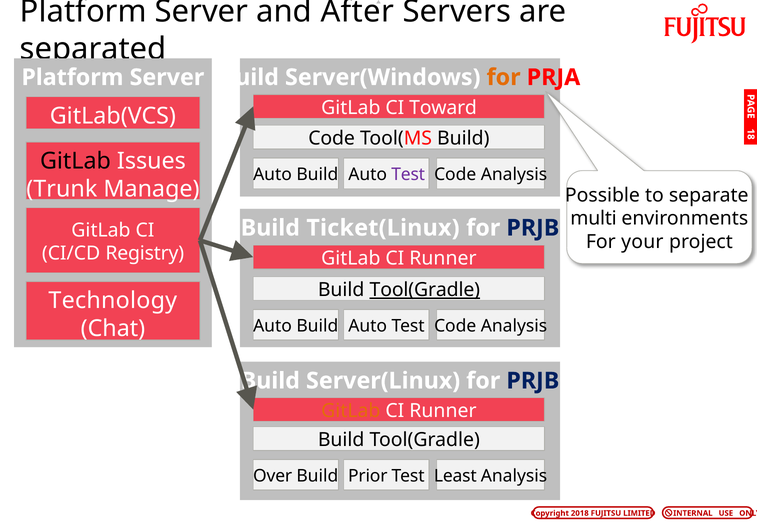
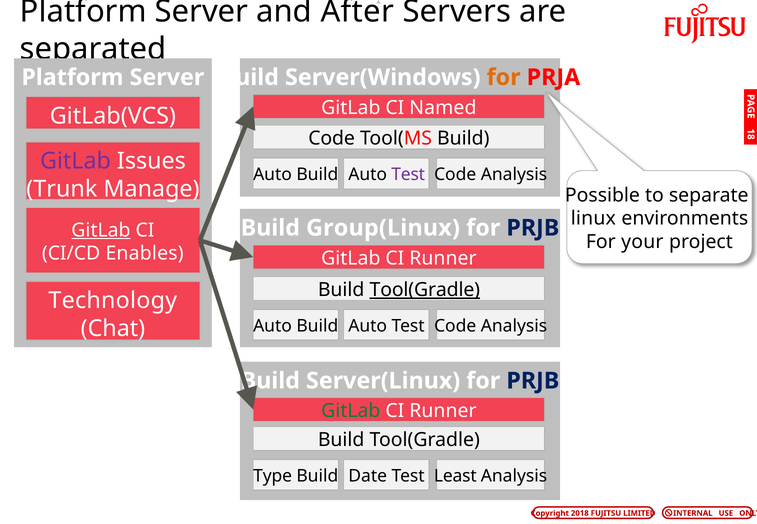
Toward: Toward -> Named (443, 108)
GitLab colour: black -> purple (75, 161)
multi: multi -> linux (593, 218)
Ticket(Linux: Ticket(Linux -> Group(Linux (383, 228)
GitLab underline: none -> present (101, 230)
Registry: Registry -> Enables (145, 253)
GitLab colour: orange -> green (351, 411)
Over: Over -> Type (273, 476)
Prior: Prior -> Date (368, 476)
